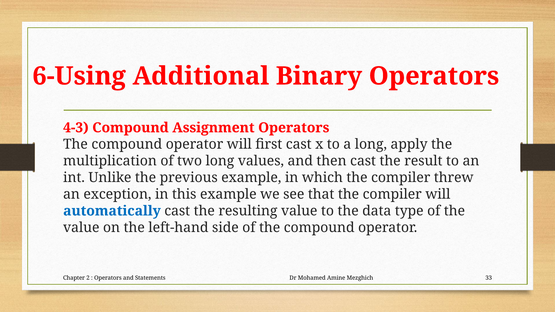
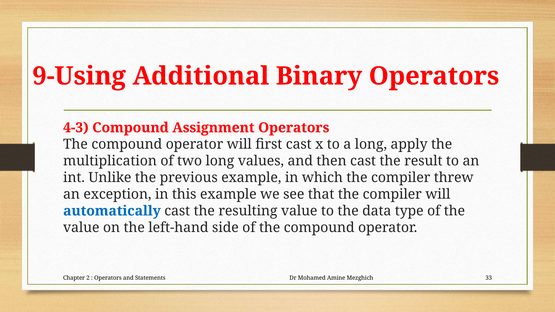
6-Using: 6-Using -> 9-Using (79, 76)
